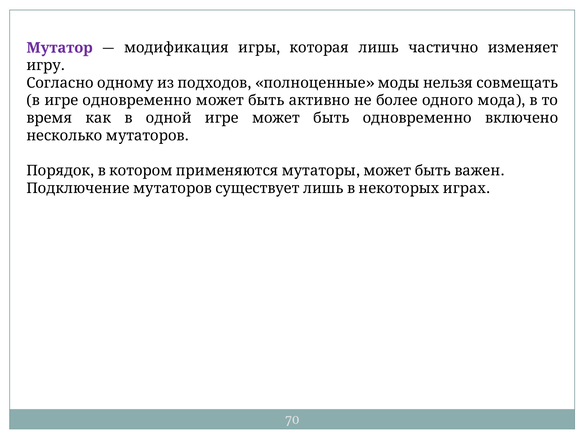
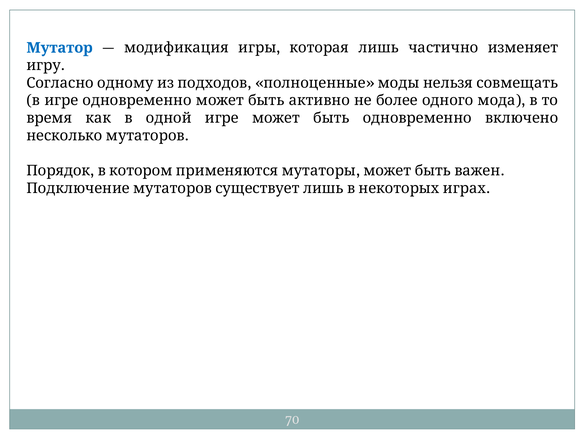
Мутатор colour: purple -> blue (60, 48)
